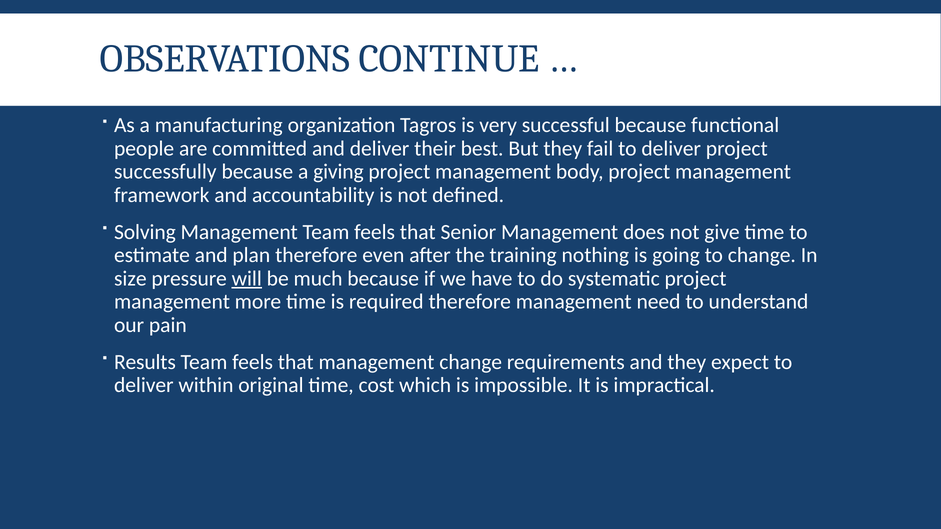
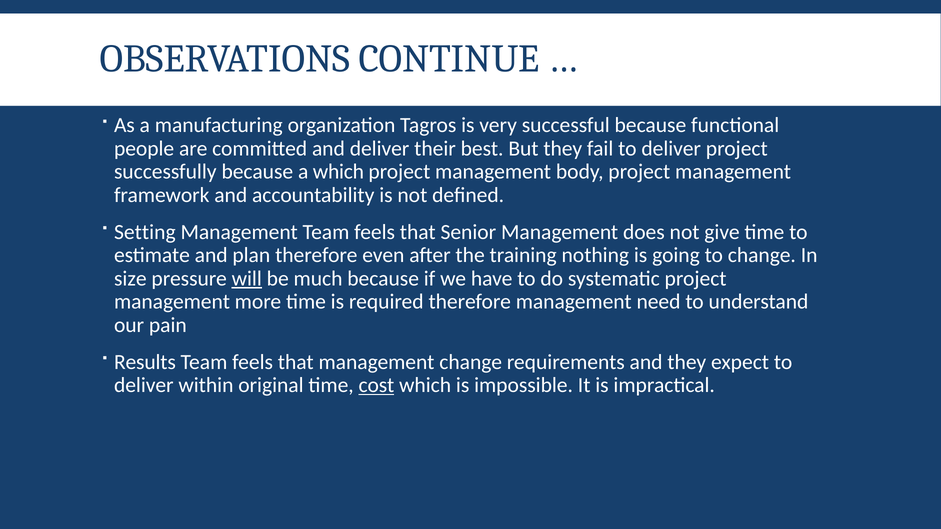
a giving: giving -> which (338, 172)
Solving: Solving -> Setting (145, 232)
cost underline: none -> present (376, 385)
